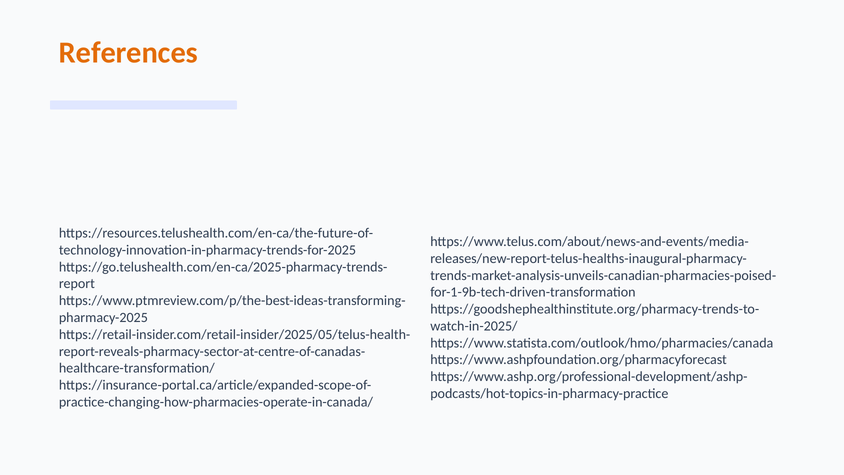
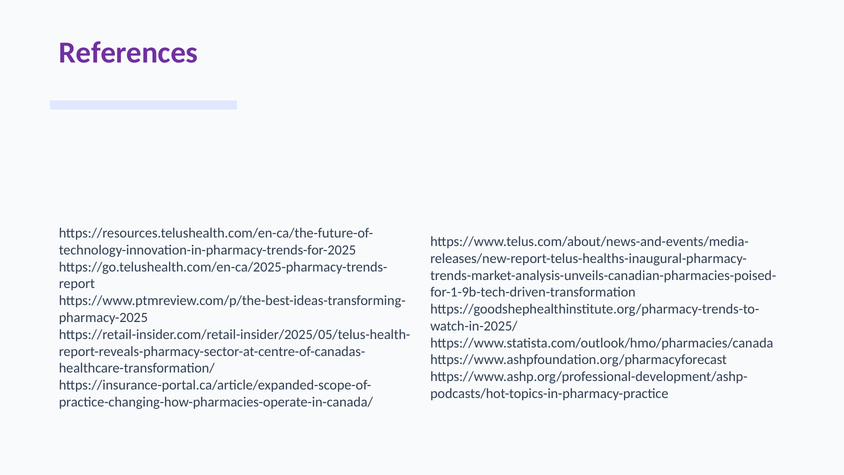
References colour: orange -> purple (128, 53)
